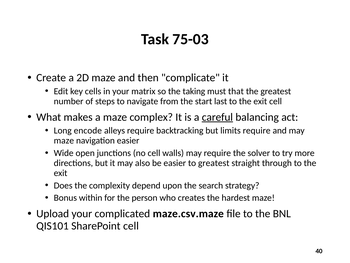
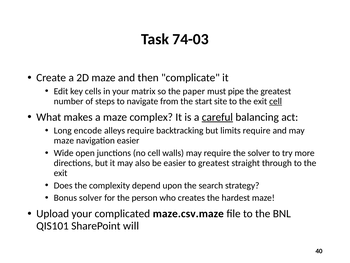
75-03: 75-03 -> 74-03 (191, 39)
taking: taking -> paper (194, 91)
that: that -> pipe (236, 91)
last: last -> site (221, 101)
cell underline: none -> present (276, 101)
Bonus within: within -> solver (91, 198)
SharePoint cell: cell -> will (131, 225)
